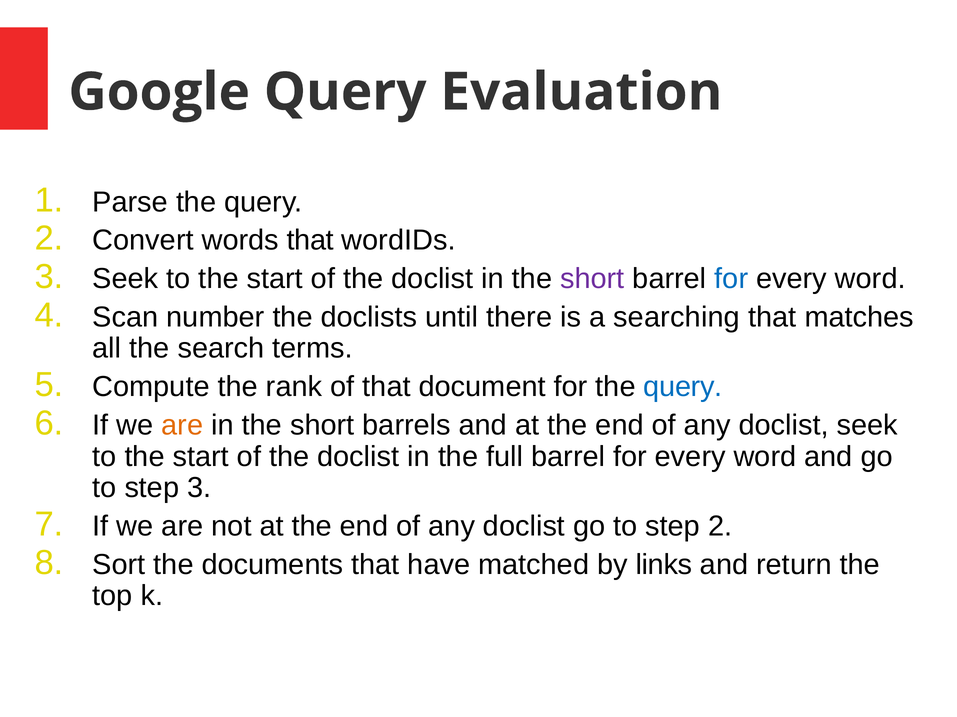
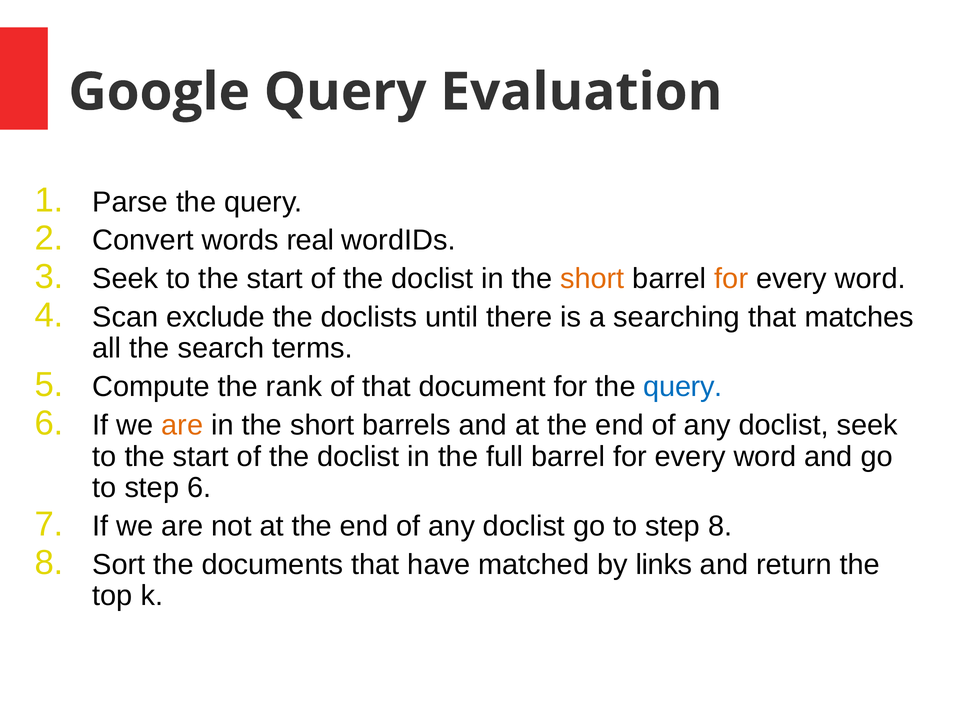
words that: that -> real (310, 241)
short colour: purple -> orange (592, 279)
for colour: blue -> orange (731, 279)
number: number -> exclude (216, 318)
step 3: 3 -> 6 (199, 488)
step 2: 2 -> 8 (720, 527)
